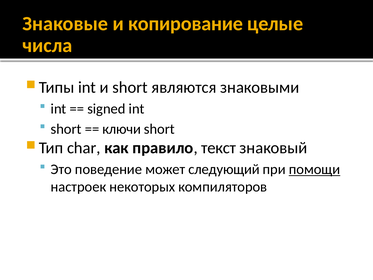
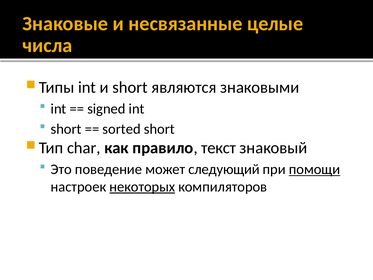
копирование: копирование -> несвязанные (186, 24)
ключи: ключи -> sorted (122, 129)
некоторых underline: none -> present (142, 187)
